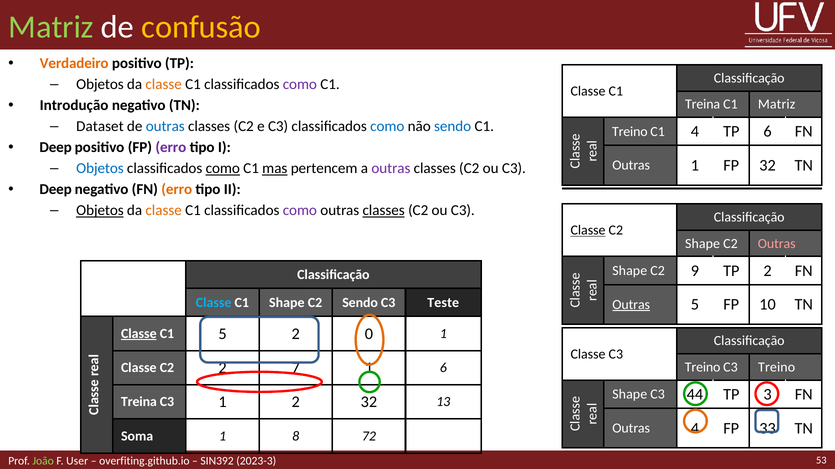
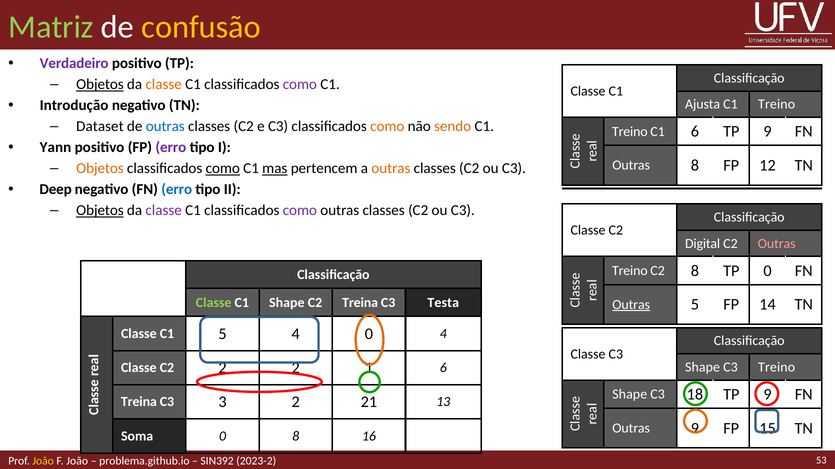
Verdadeiro colour: orange -> purple (74, 64)
Objetos underline: none -> present (100, 85)
Treina: Treina -> Ajusta (703, 104)
C1 Matriz: Matriz -> Treino (777, 104)
como colour: blue -> orange (387, 127)
sendo colour: blue -> orange (453, 127)
C1 4: 4 -> 6 (695, 132)
6: 6 -> 9 (768, 132)
Deep: Deep -> Yann (55, 148)
Outras 1: 1 -> 8 (695, 166)
FP 32: 32 -> 12 (768, 166)
Objetos colour: blue -> orange (100, 169)
outras colour: purple -> orange (391, 169)
erro colour: orange -> blue (177, 190)
classe colour: orange -> purple (164, 211)
classes underline: present -> none (384, 211)
Classe underline: present -> none (588, 231)
Shape: Shape -> Digital (703, 244)
Shape: Shape -> Treino (630, 271)
C2 9: 9 -> 8 (695, 271)
TP 2: 2 -> 0 (768, 271)
Classe colour: light blue -> light green (214, 303)
C2 Sendo: Sendo -> Treina (360, 303)
Teste: Teste -> Testa (443, 303)
10: 10 -> 14 (768, 305)
Classe underline: present -> none (139, 334)
5 2: 2 -> 4 (296, 334)
0 1: 1 -> 4 (443, 334)
Treino: Treino -> Shape (703, 368)
2 7: 7 -> 2 (296, 368)
44: 44 -> 18 (695, 395)
3: 3 -> 9 (768, 395)
C3 1: 1 -> 3 (222, 403)
2 32: 32 -> 21 (369, 403)
Outras 4: 4 -> 9 (695, 429)
33: 33 -> 15 (768, 429)
Soma 1: 1 -> 0 (223, 437)
72: 72 -> 16 (369, 437)
João colour: light green -> yellow (43, 462)
F User: User -> João (77, 462)
overfiting.github.io: overfiting.github.io -> problema.github.io (144, 462)
2023-3: 2023-3 -> 2023-2 (256, 462)
